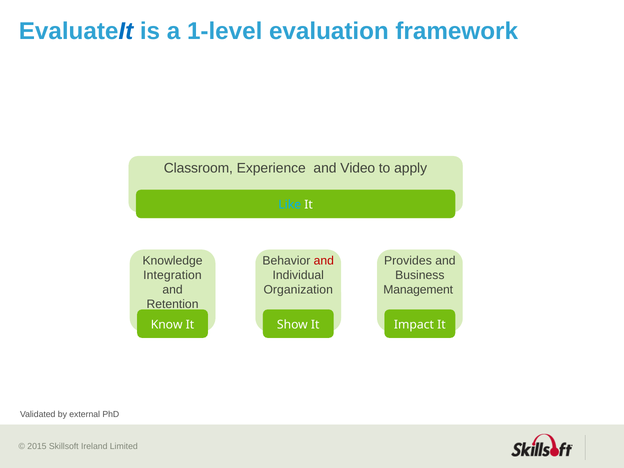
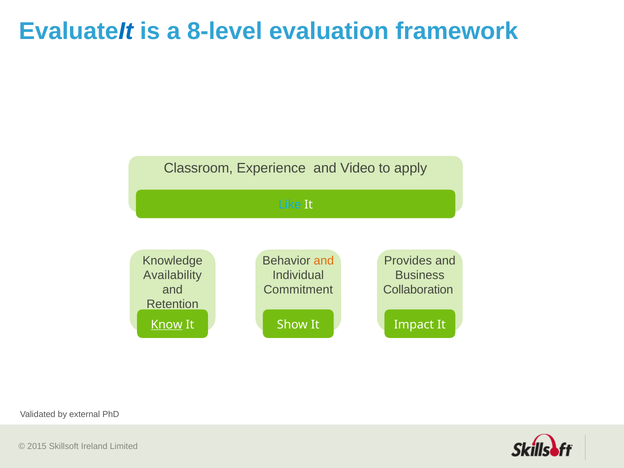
1-level: 1-level -> 8-level (225, 31)
and colour: red -> orange (324, 261)
Integration: Integration -> Availability (172, 275)
Organization: Organization -> Commitment (298, 290)
Management: Management -> Collaboration (418, 290)
Know underline: none -> present (167, 325)
